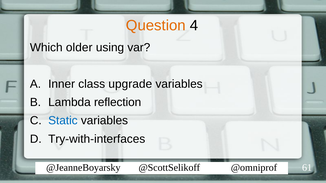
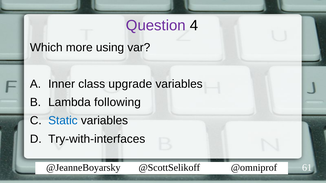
Question colour: orange -> purple (156, 25)
older: older -> more (79, 47)
reflection: reflection -> following (117, 103)
